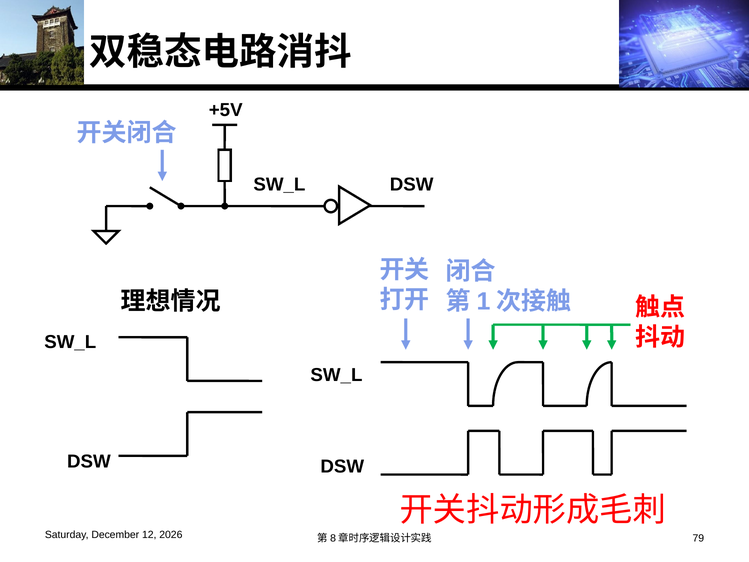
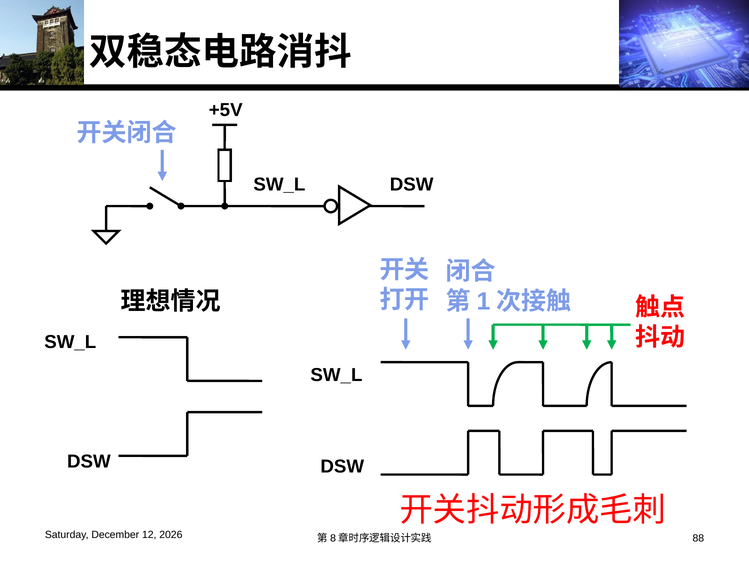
79: 79 -> 88 (698, 538)
